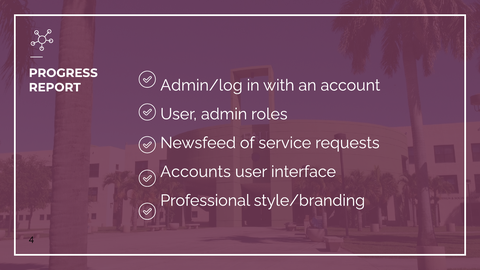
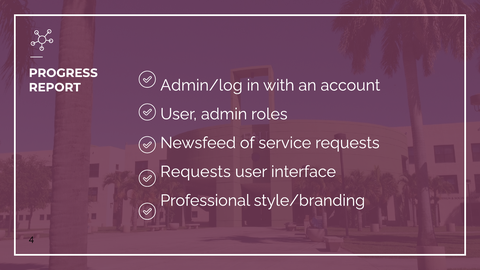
Accounts: Accounts -> Requests (196, 172)
